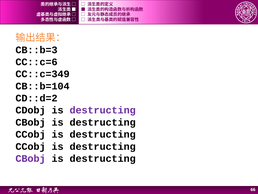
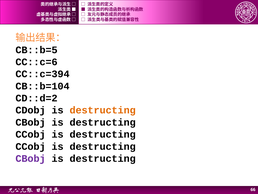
CB::b=3: CB::b=3 -> CB::b=5 (37, 50)
CC::c=349: CC::c=349 -> CC::c=394 (43, 74)
destructing colour: purple -> orange (103, 110)
